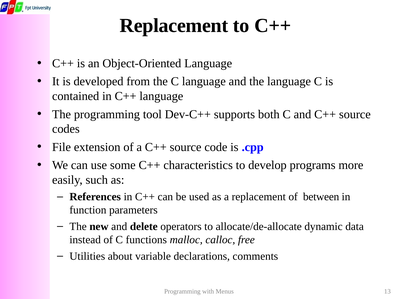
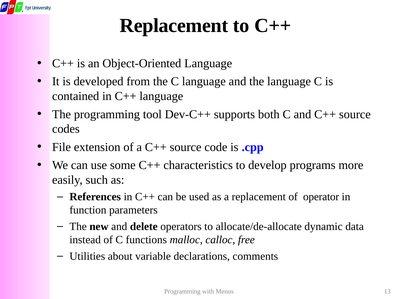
between: between -> operator (321, 196)
